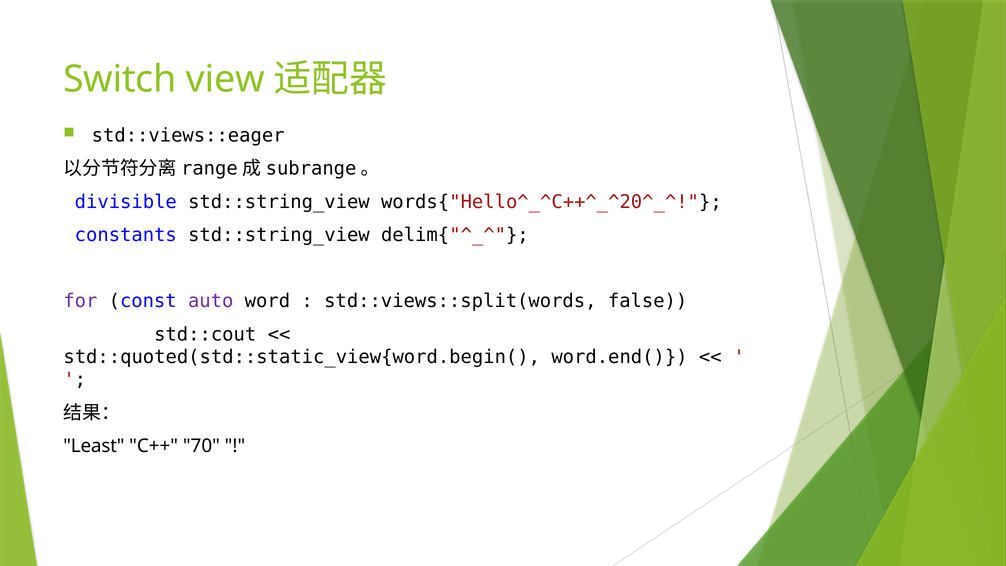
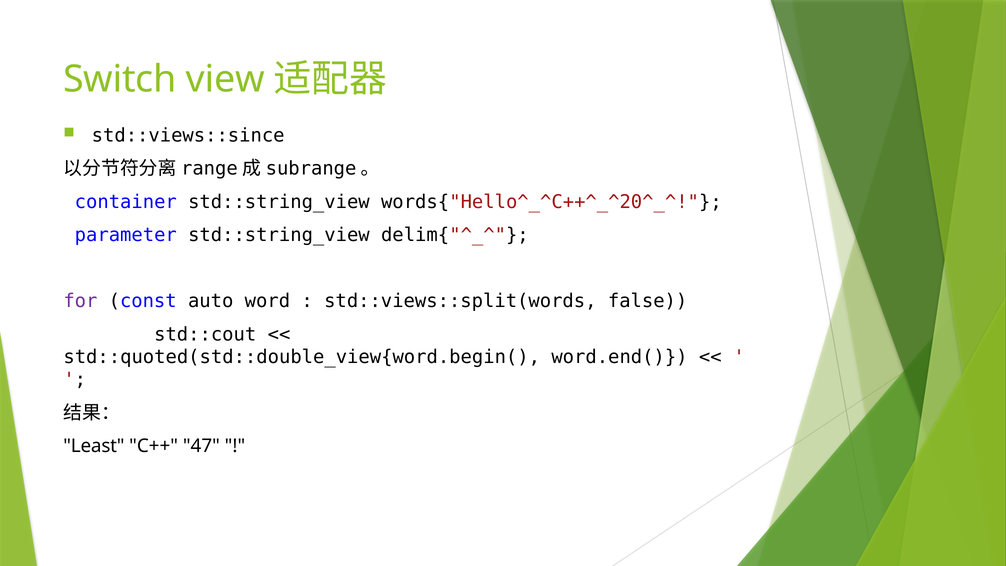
std::views::eager: std::views::eager -> std::views::since (188, 136)
divisible: divisible -> container (126, 202)
constants: constants -> parameter (126, 235)
auto colour: purple -> black (211, 301)
std::quoted(std::static_view{word.begin(: std::quoted(std::static_view{word.begin( -> std::quoted(std::double_view{word.begin( (302, 357)
70: 70 -> 47 (201, 446)
